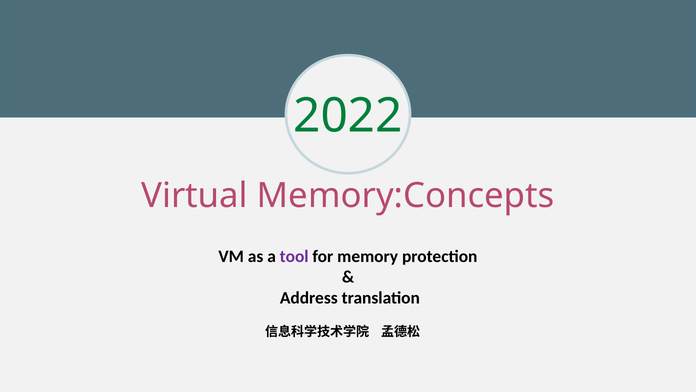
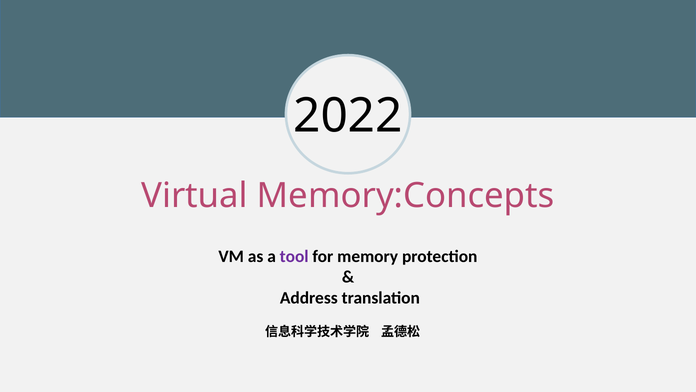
2022 colour: green -> black (348, 116)
